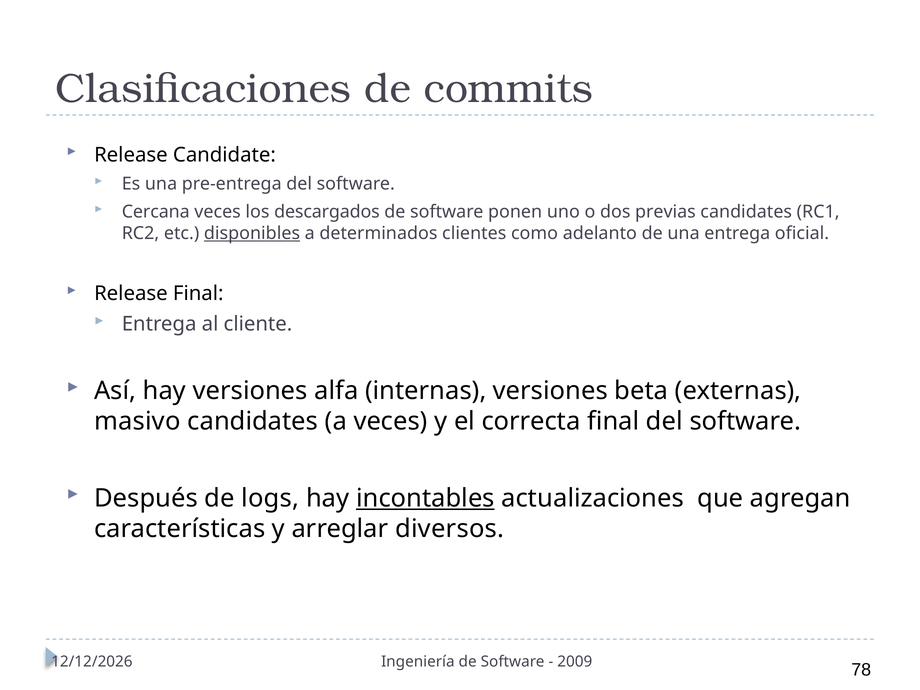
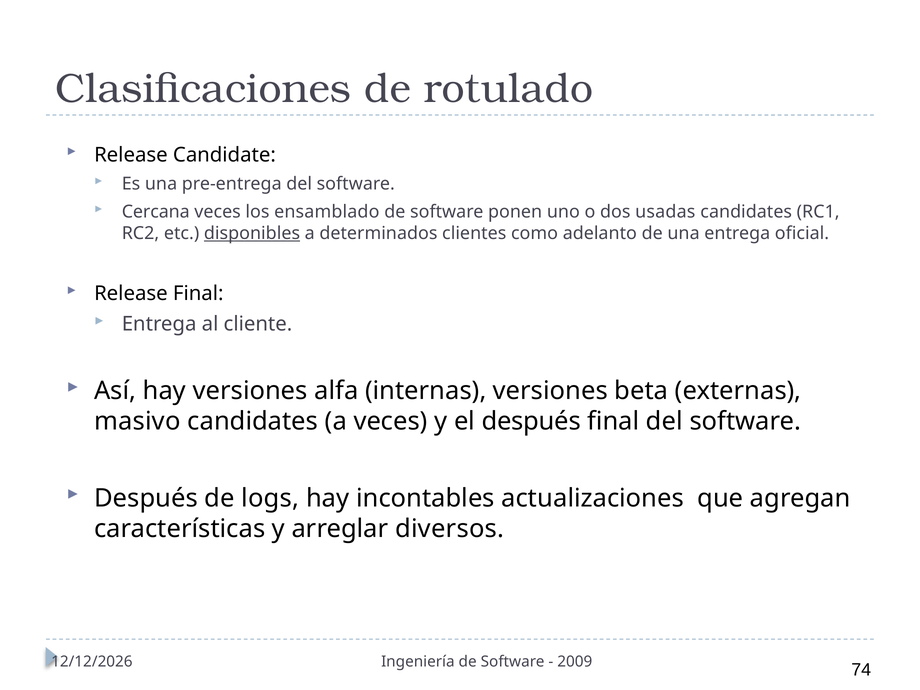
commits: commits -> rotulado (508, 89)
descargados: descargados -> ensamblado (327, 212)
previas: previas -> usadas (665, 212)
el correcta: correcta -> después (531, 421)
incontables underline: present -> none (425, 498)
78: 78 -> 74 (861, 670)
